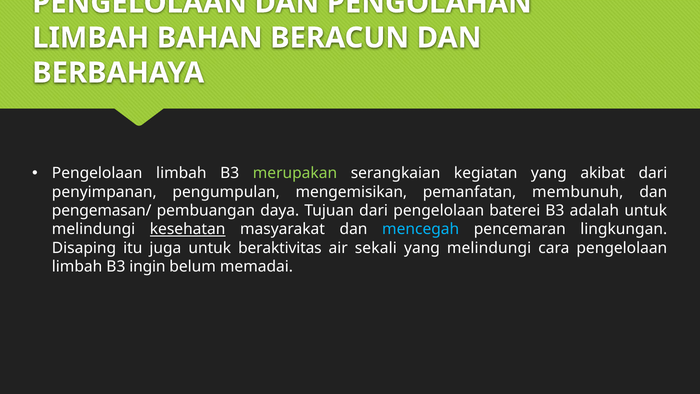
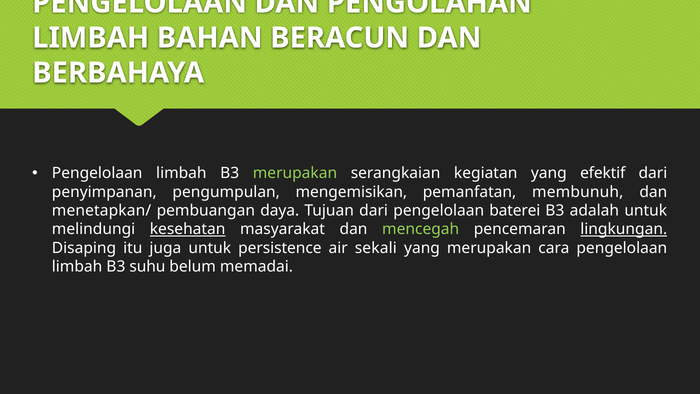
akibat: akibat -> efektif (603, 173)
pengemasan/: pengemasan/ -> menetapkan/ (102, 211)
mencegah colour: light blue -> light green (421, 229)
lingkungan underline: none -> present (624, 229)
beraktivitas: beraktivitas -> persistence (280, 248)
yang melindungi: melindungi -> merupakan (489, 248)
ingin: ingin -> suhu (147, 267)
